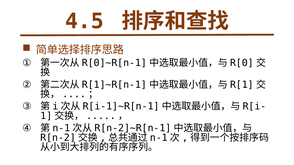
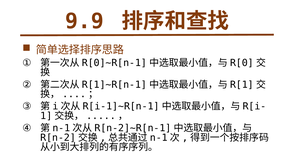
4.5: 4.5 -> 9.9 (84, 21)
